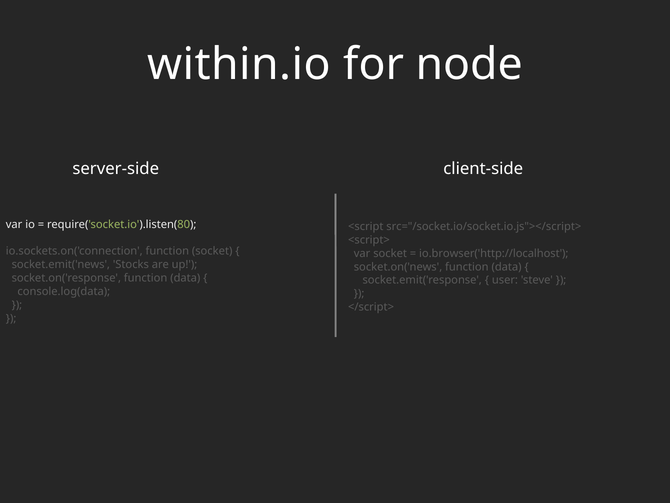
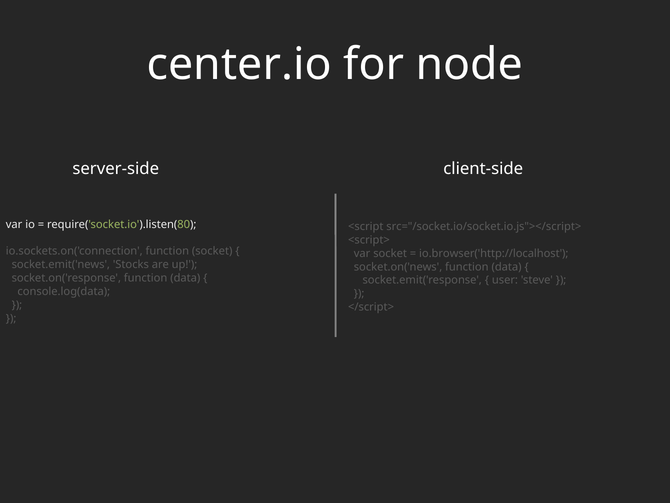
within.io: within.io -> center.io (239, 64)
